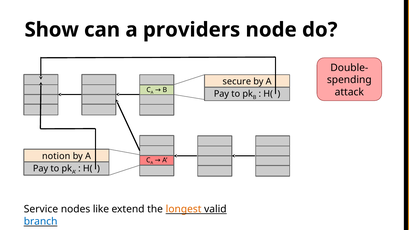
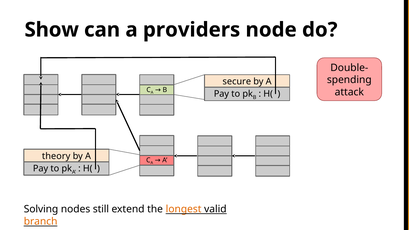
notion: notion -> theory (56, 156)
Service: Service -> Solving (41, 209)
like: like -> still (101, 209)
branch colour: blue -> orange (41, 221)
